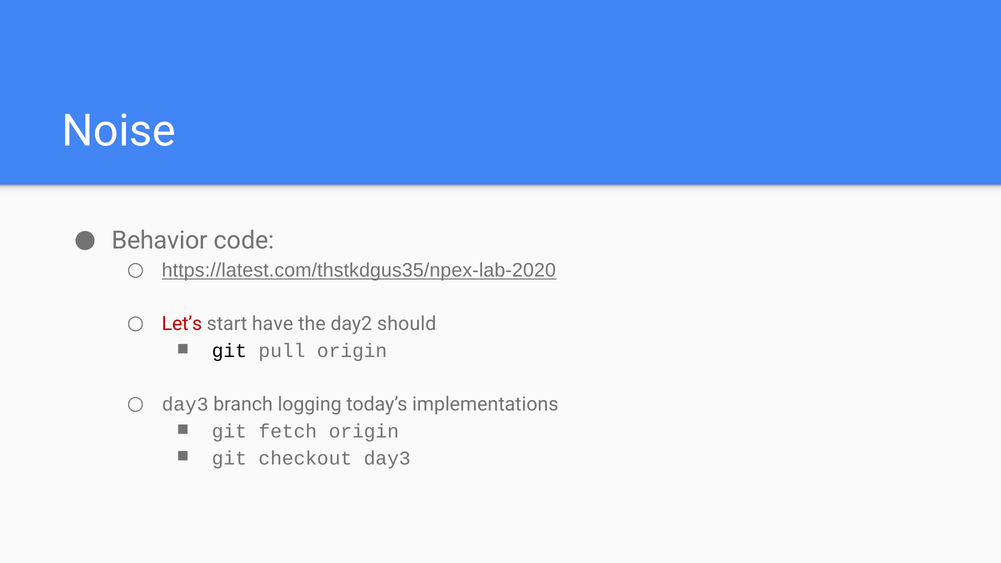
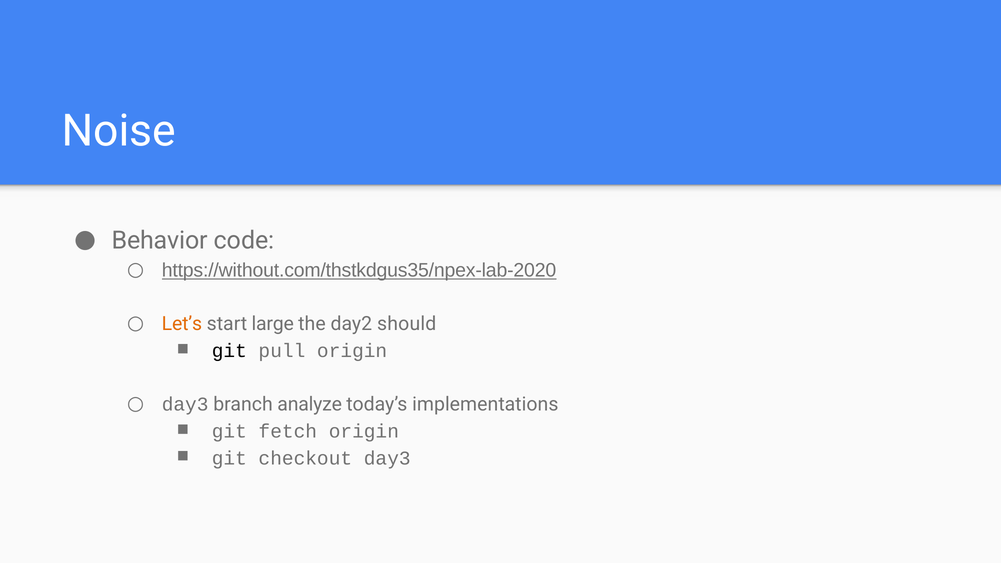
https://latest.com/thstkdgus35/npex-lab-2020: https://latest.com/thstkdgus35/npex-lab-2020 -> https://without.com/thstkdgus35/npex-lab-2020 (359, 270)
Let’s colour: red -> orange (182, 324)
have: have -> large (273, 324)
logging: logging -> analyze (310, 404)
